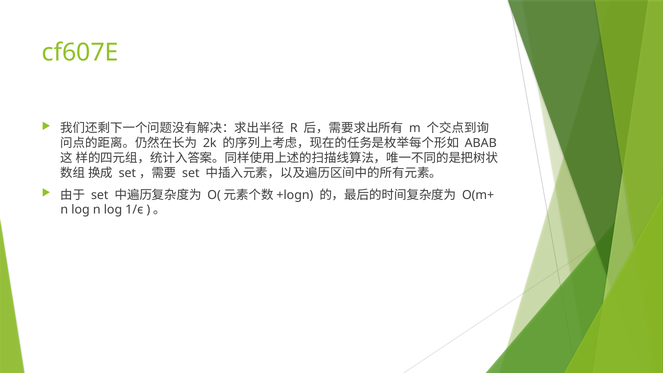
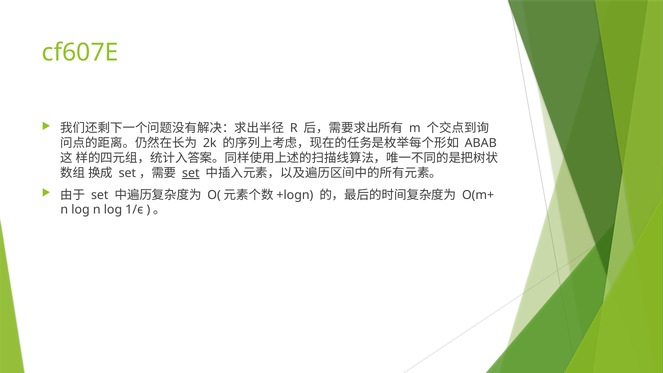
set underline: none -> present (191, 173)
